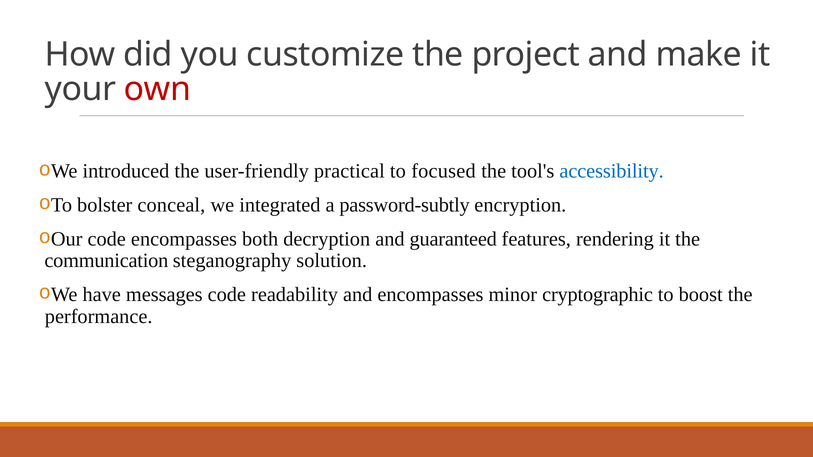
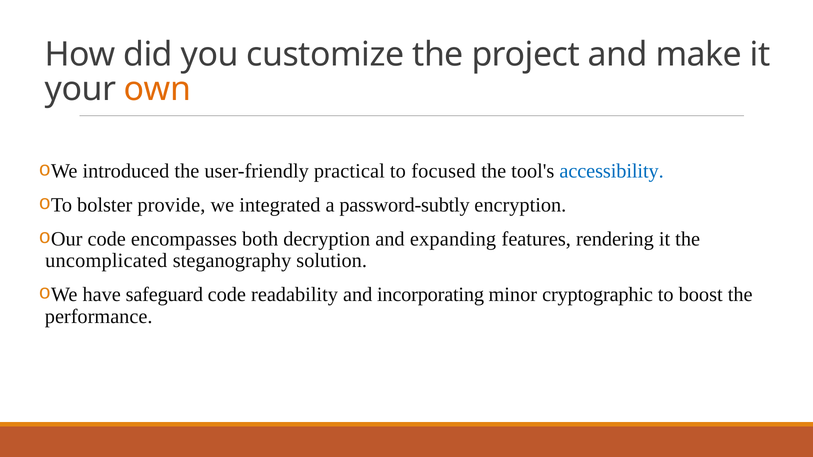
own colour: red -> orange (157, 89)
conceal: conceal -> provide (171, 205)
guaranteed: guaranteed -> expanding (453, 239)
communication: communication -> uncomplicated (106, 261)
messages: messages -> safeguard (164, 295)
and encompasses: encompasses -> incorporating (431, 295)
